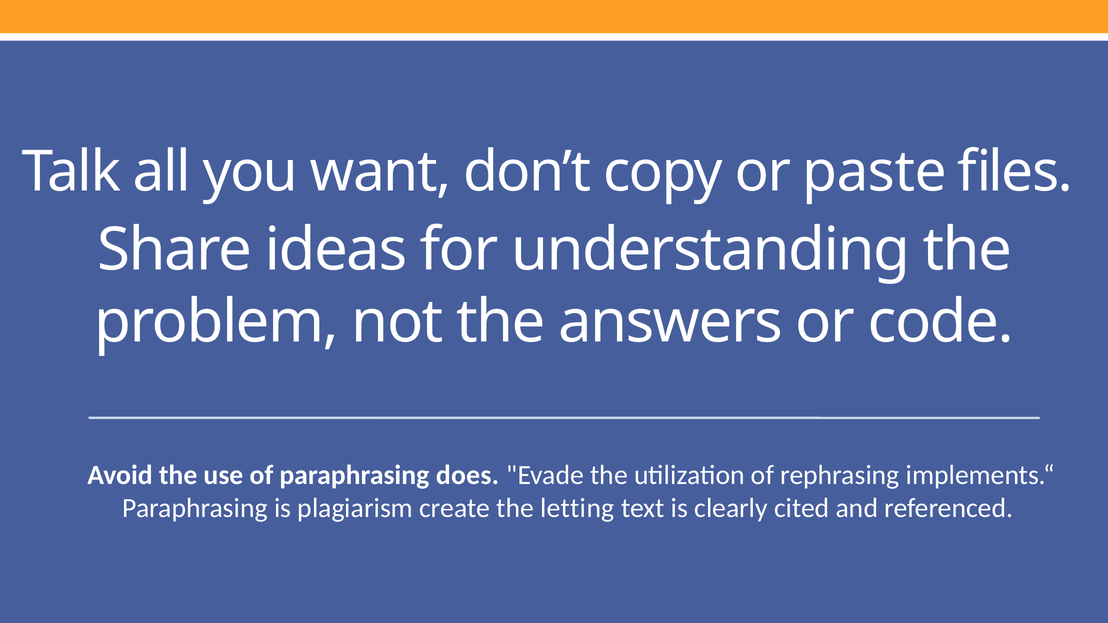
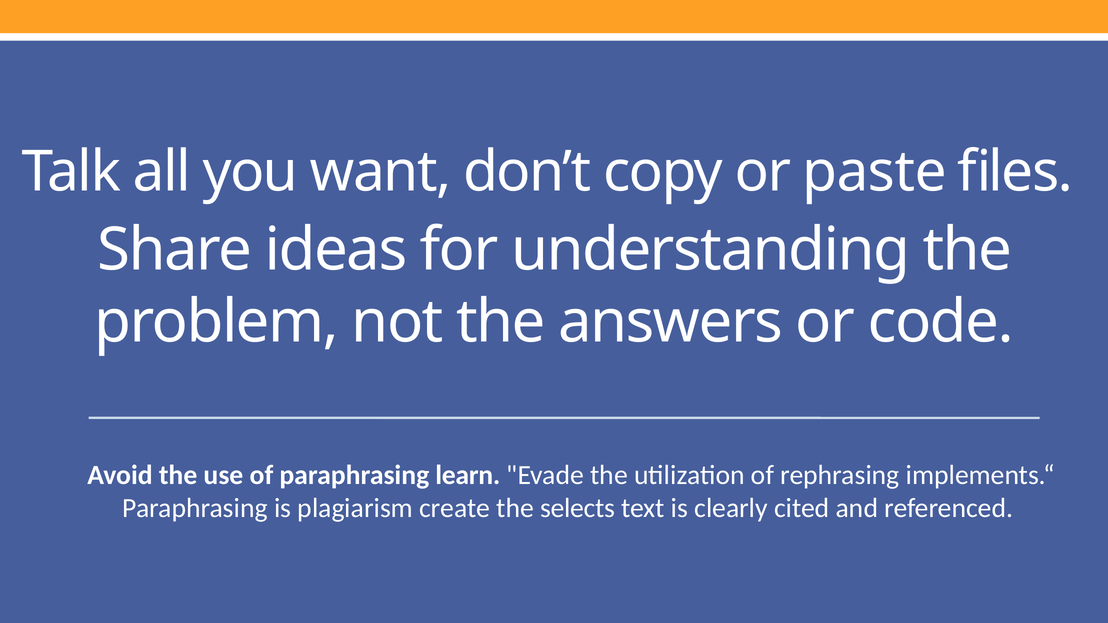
does: does -> learn (468, 475)
letting: letting -> selects (578, 508)
